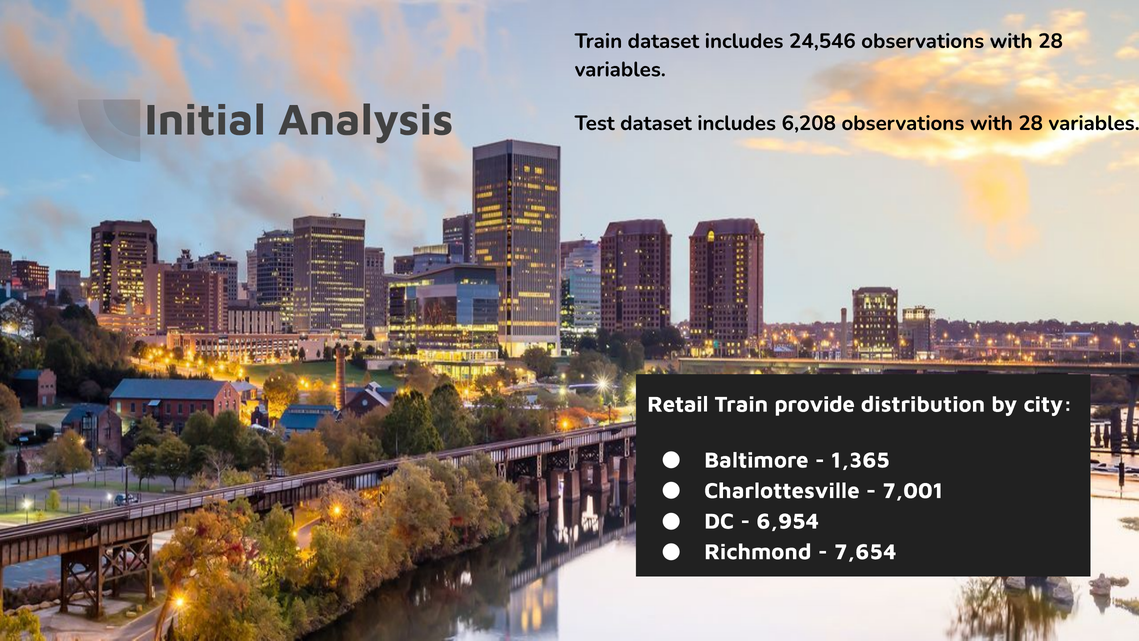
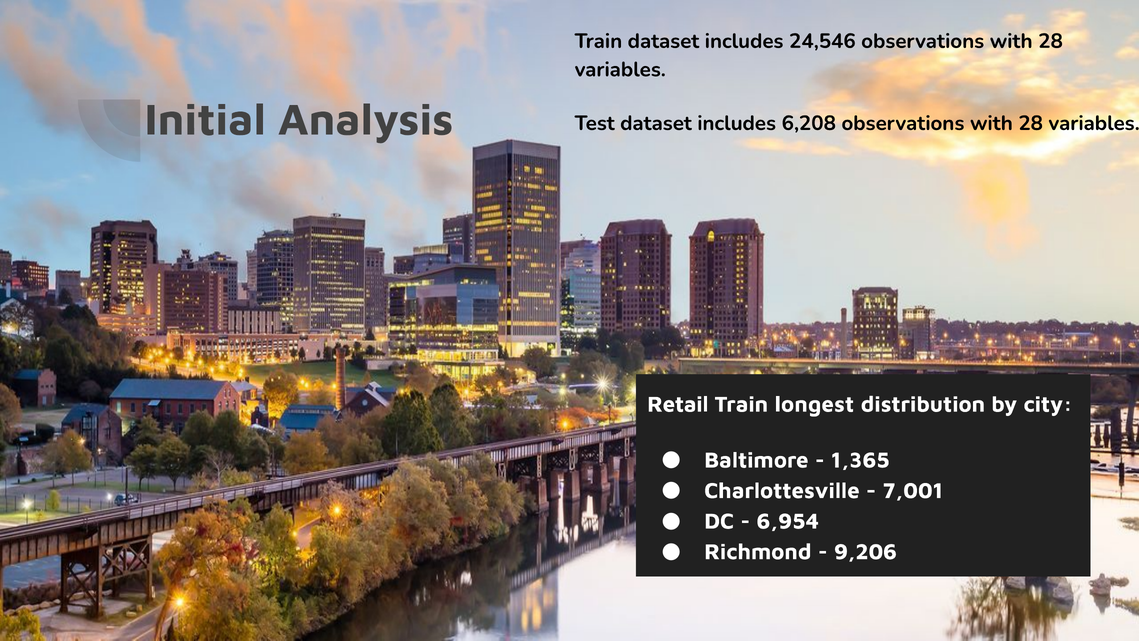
provide: provide -> longest (814, 404)
7,654: 7,654 -> 9,206 (865, 552)
